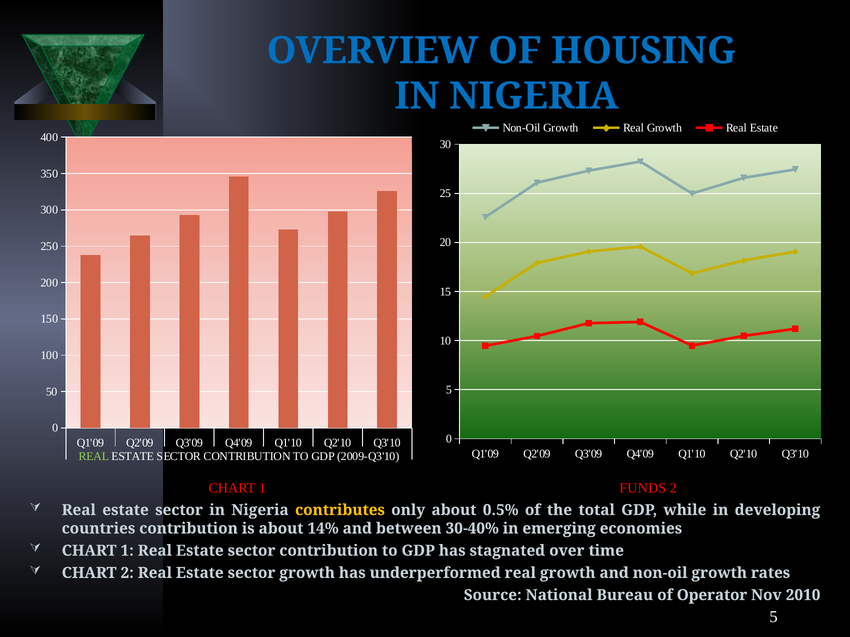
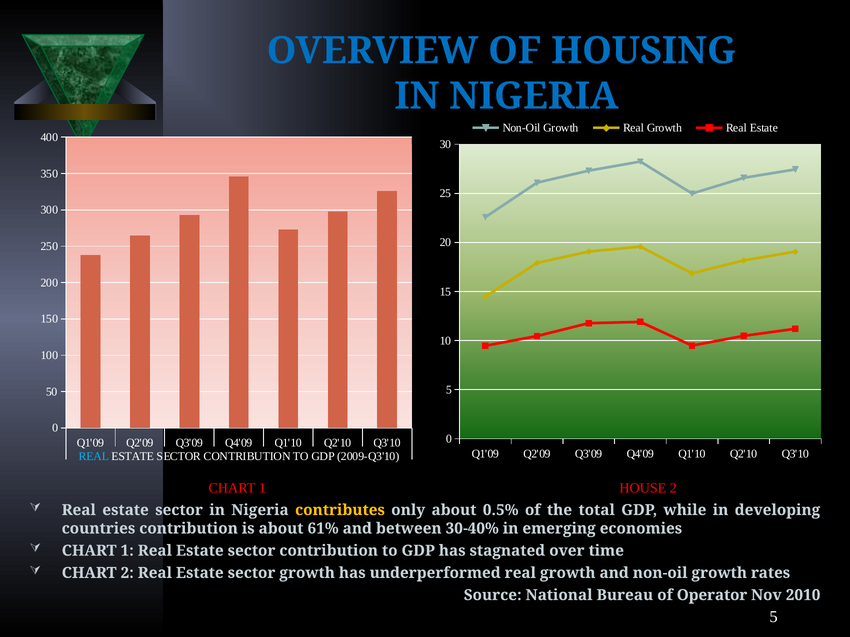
REAL colour: light green -> light blue (94, 457)
FUNDS: FUNDS -> HOUSE (643, 488)
14%: 14% -> 61% (323, 529)
